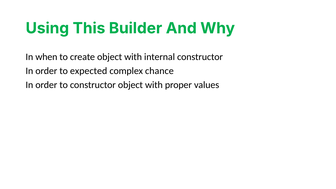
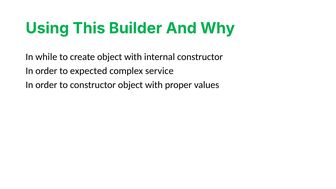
when: when -> while (46, 57)
chance: chance -> service (159, 71)
